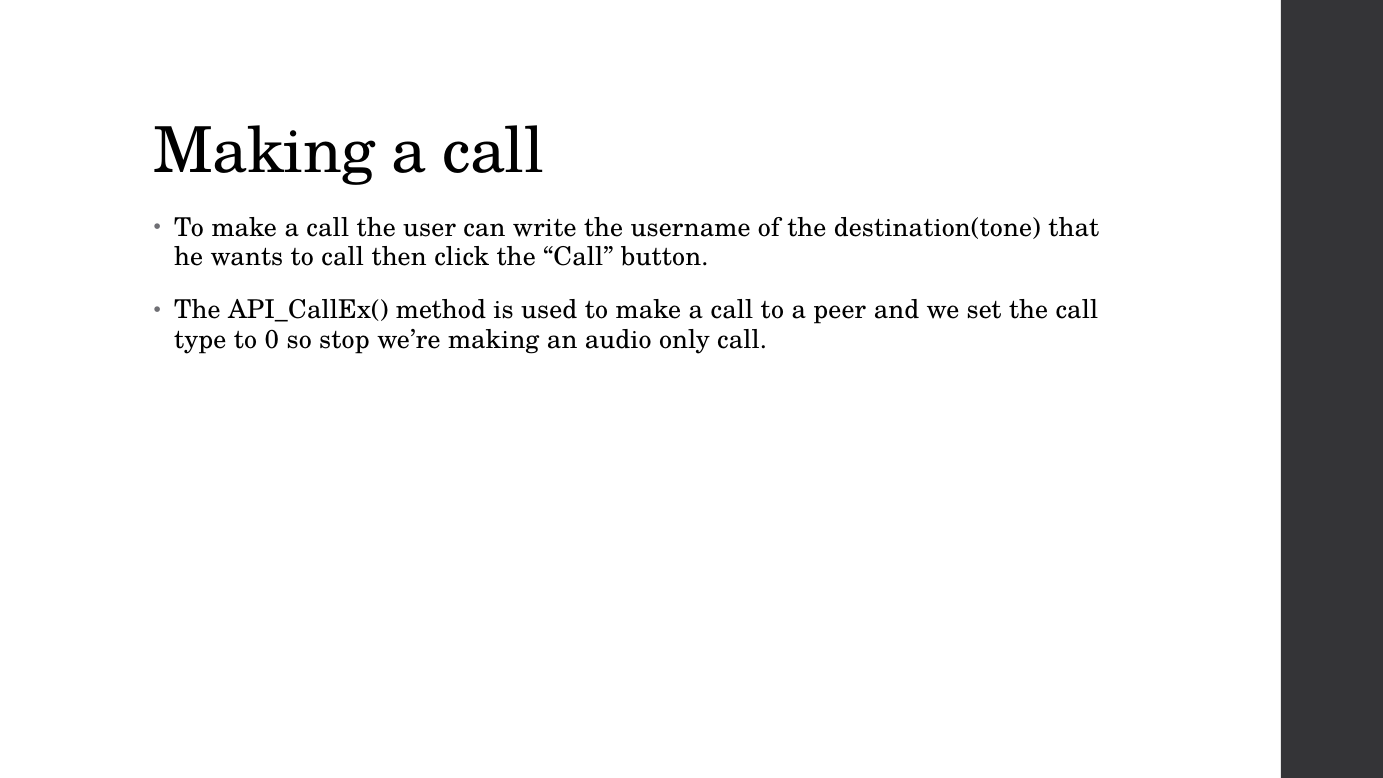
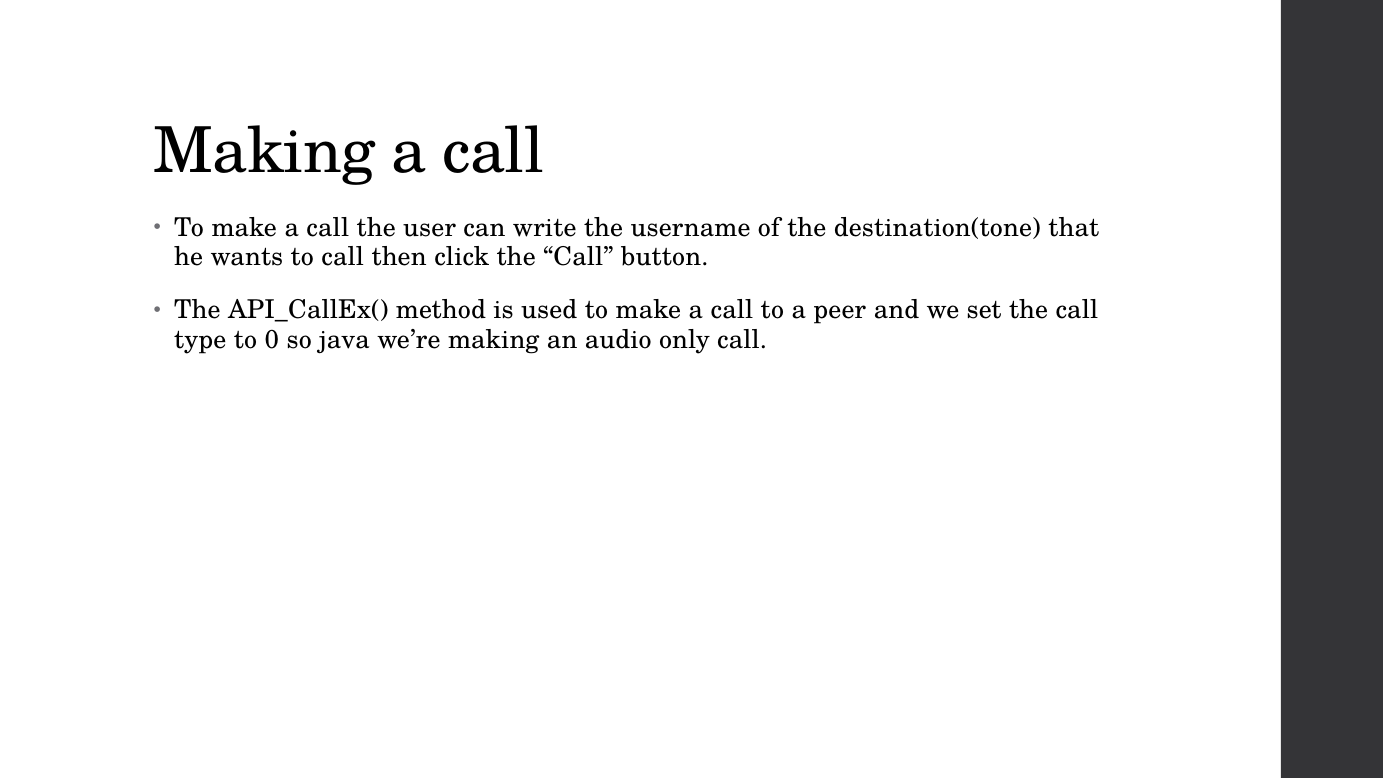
stop: stop -> java (345, 339)
